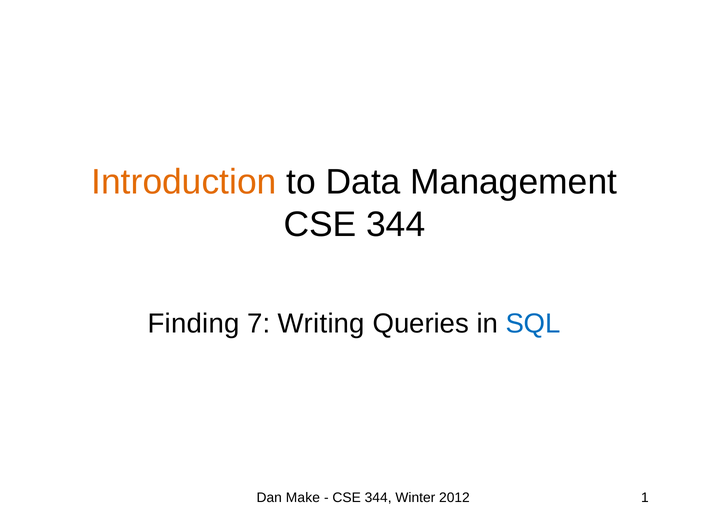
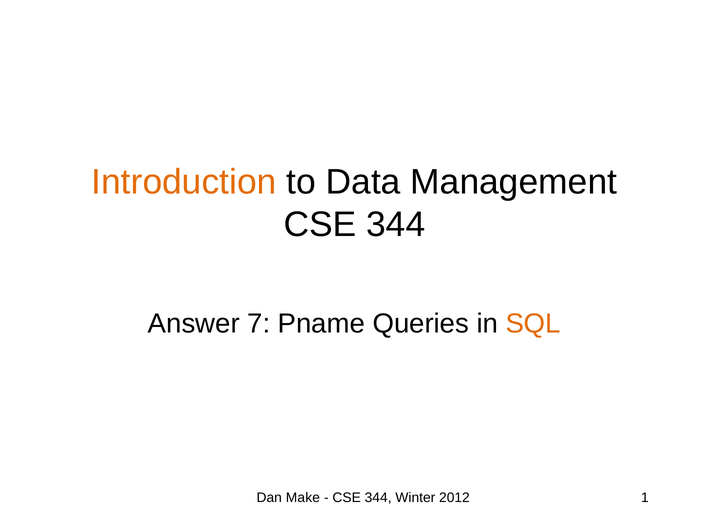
Finding: Finding -> Answer (194, 323)
Writing: Writing -> Pname (321, 323)
SQL colour: blue -> orange (533, 323)
